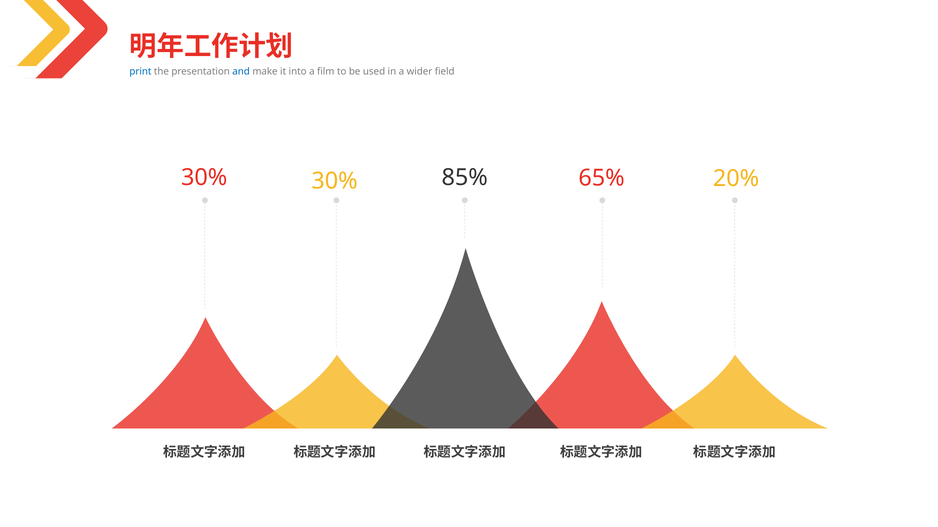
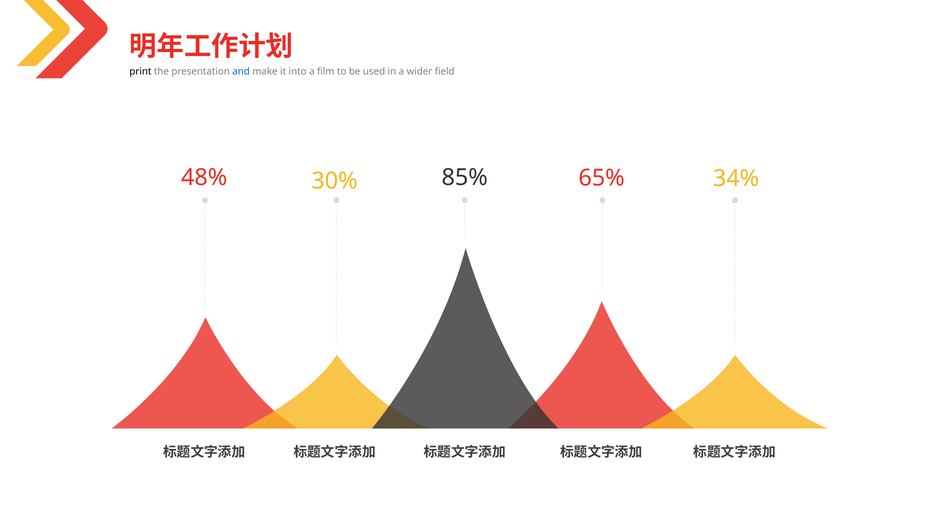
print colour: blue -> black (140, 71)
20%: 20% -> 34% (736, 179)
30%: 30% -> 48% (204, 178)
